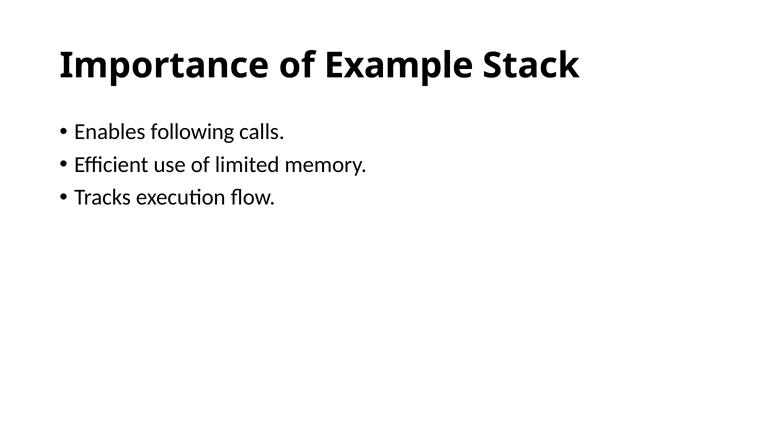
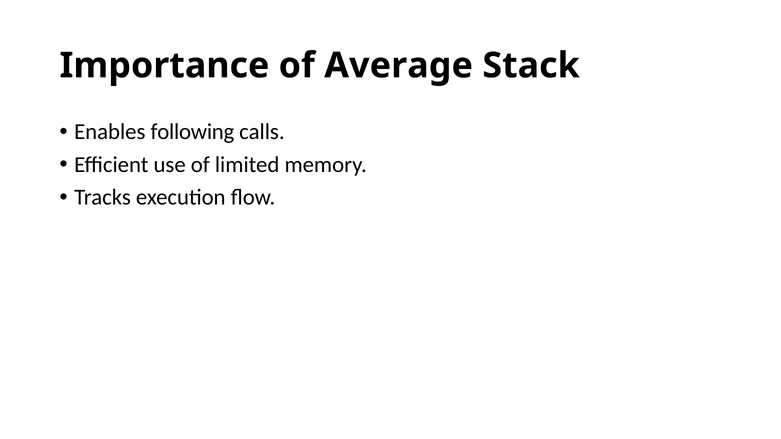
Example: Example -> Average (399, 66)
